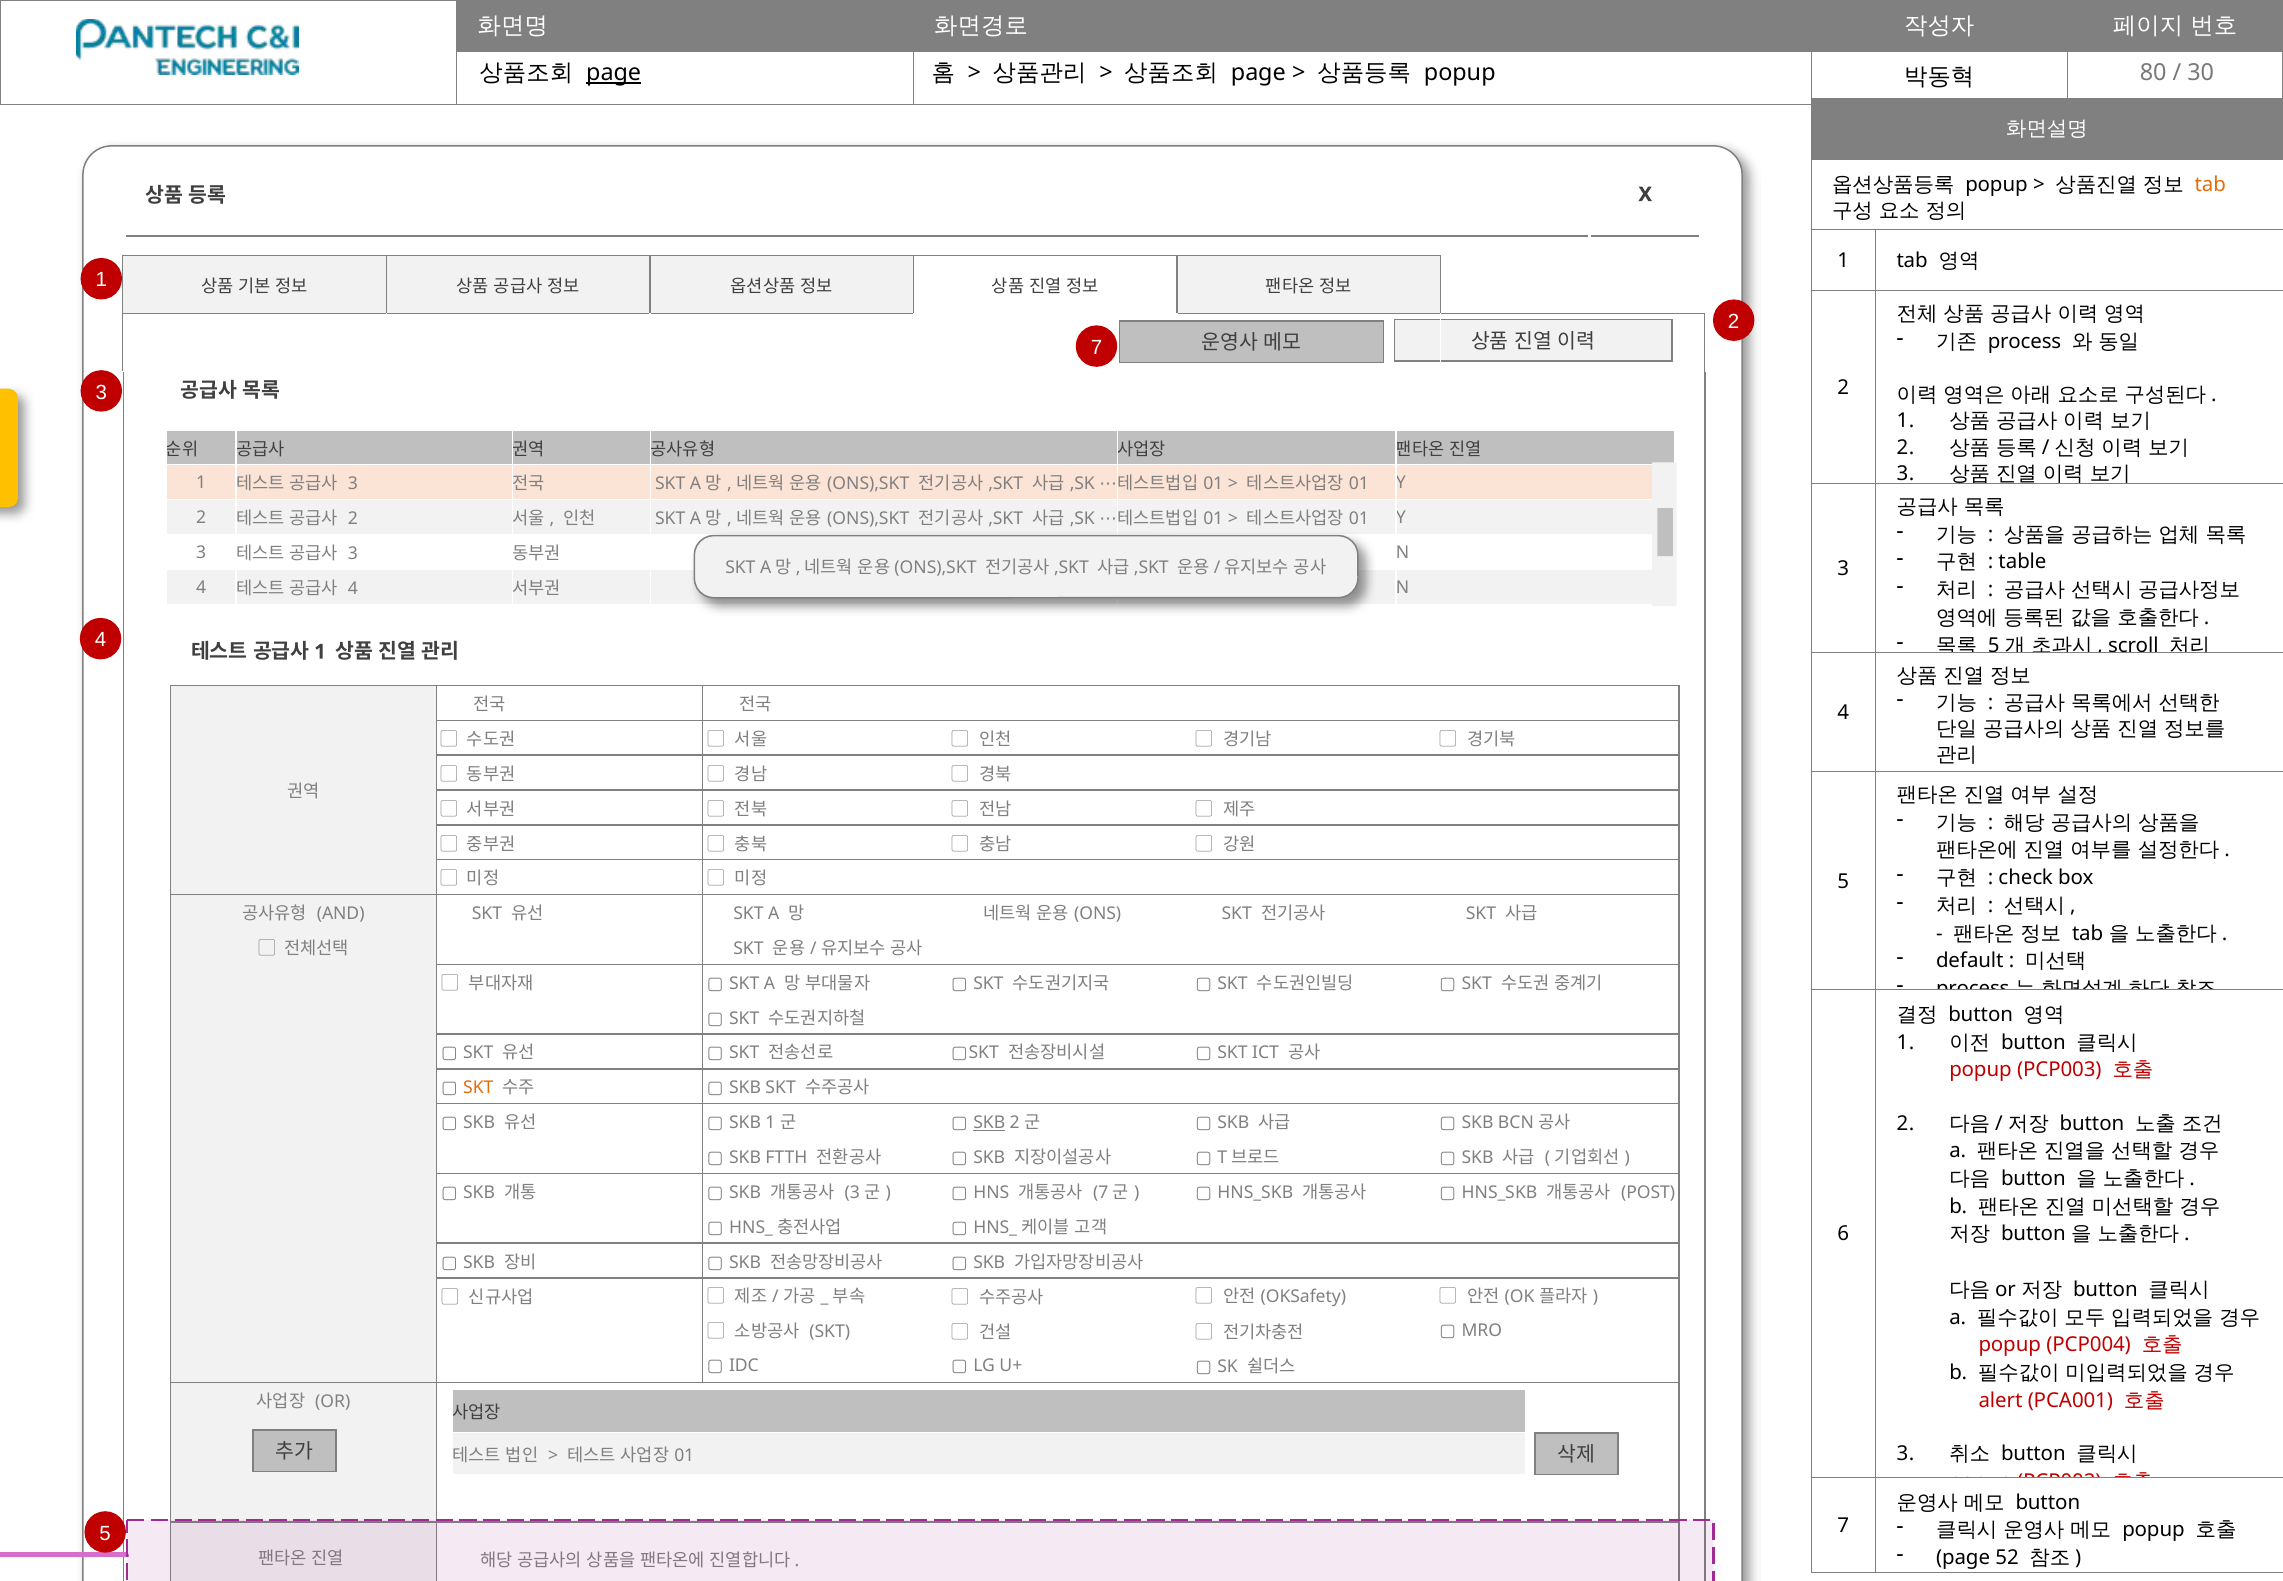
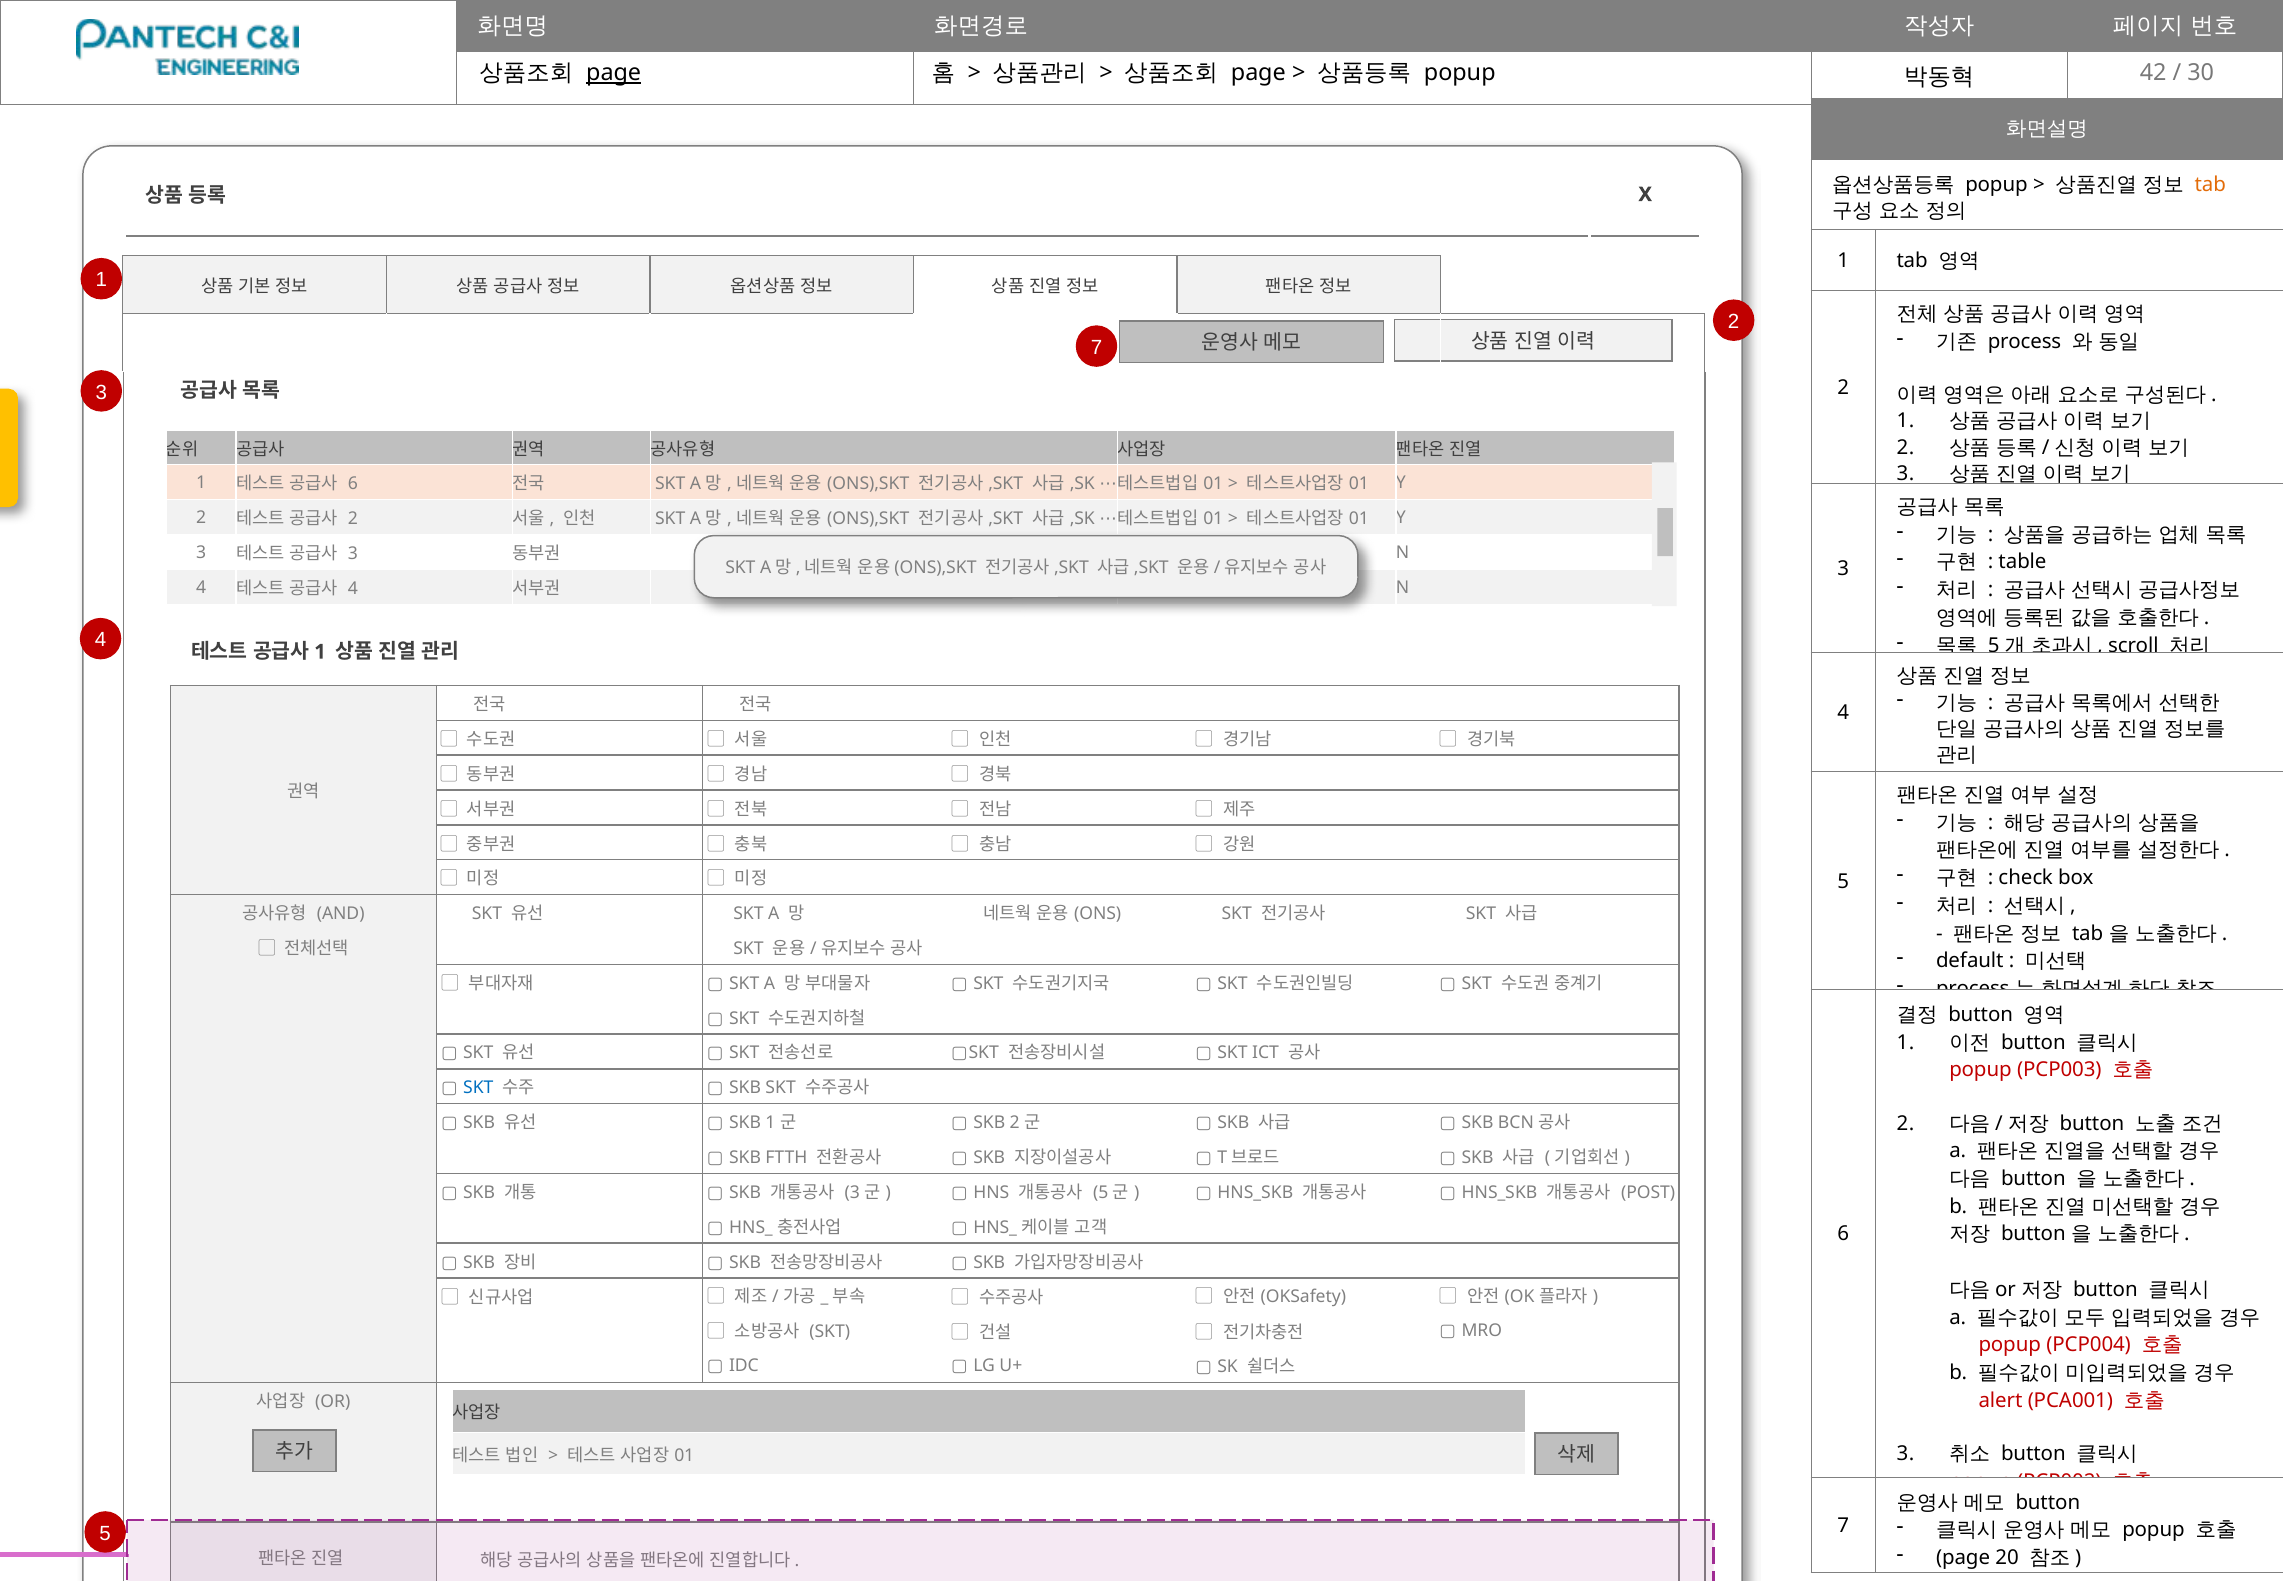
80: 80 -> 42 (2153, 72)
3: 3 -> 6 (353, 484)
SKT colour: orange -> blue (478, 1088)
SKB underline: present -> none (989, 1123)
7: 7 -> 5 (1101, 1192)
52: 52 -> 20 (2007, 1557)
